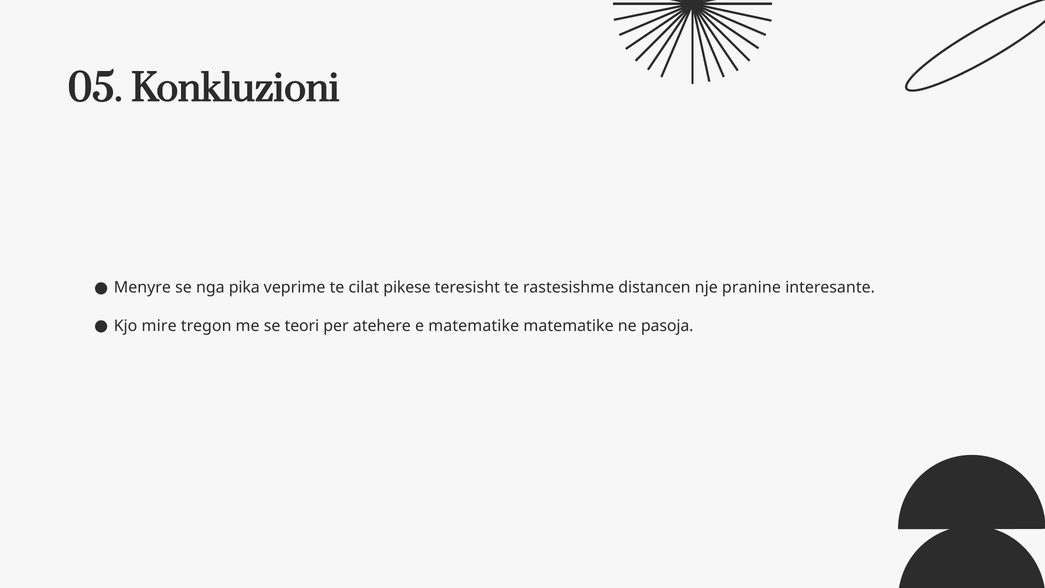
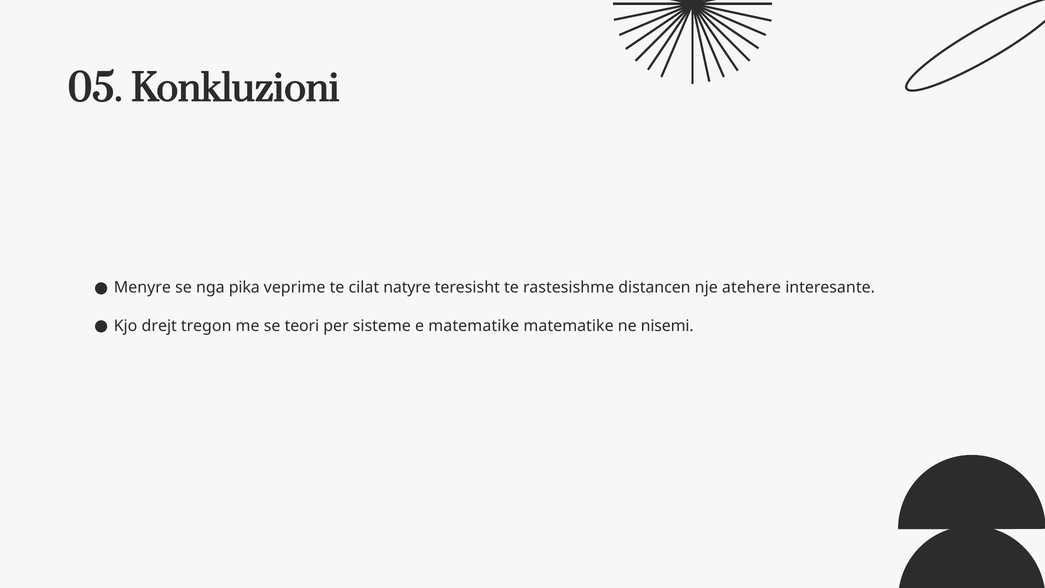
pikese: pikese -> natyre (407, 288)
pranine: pranine -> atehere (751, 288)
mire: mire -> drejt (159, 326)
atehere: atehere -> sisteme (382, 326)
pasoja: pasoja -> nisemi (667, 326)
